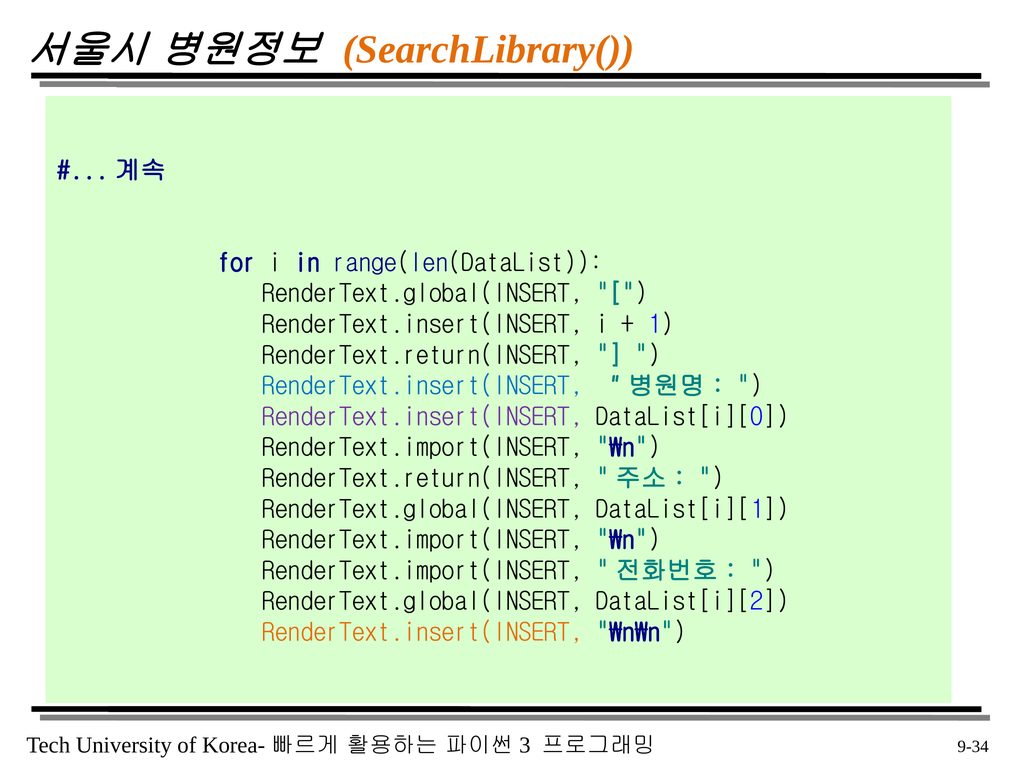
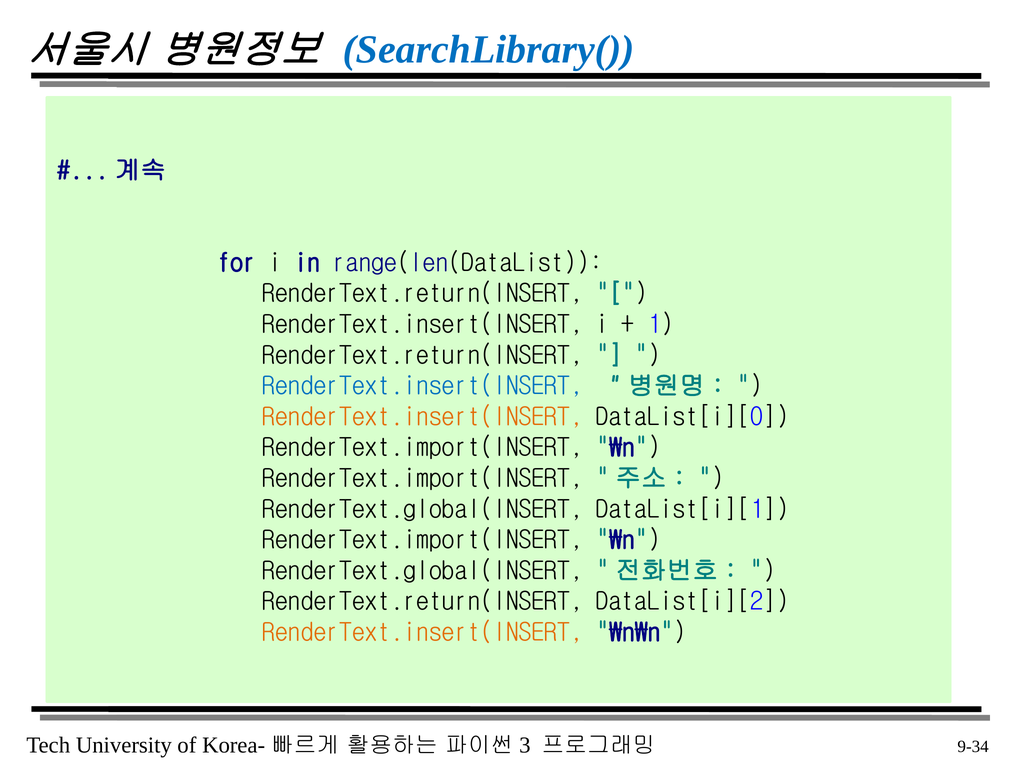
SearchLibrary( colour: orange -> blue (489, 49)
RenderText.global(INSERT: RenderText.global(INSERT -> RenderText.return(INSERT (423, 294)
RenderText.insert(INSERT colour: purple -> orange (423, 417)
RenderText.return(INSERT: RenderText.return(INSERT -> RenderText.import(INSERT (423, 478)
RenderText.import(INSERT: RenderText.import(INSERT -> RenderText.global(INSERT (423, 571)
RenderText.global(INSERT: RenderText.global(INSERT -> RenderText.return(INSERT (423, 602)
